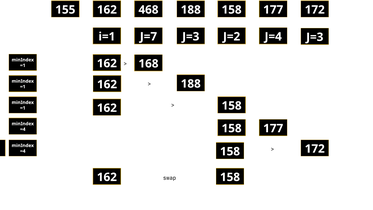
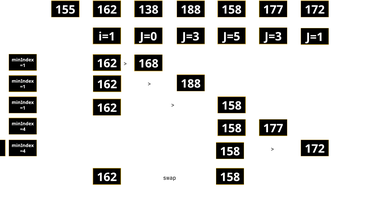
468: 468 -> 138 (148, 10)
J=7: J=7 -> J=0 (148, 37)
J=2: J=2 -> J=5 (232, 37)
J=4: J=4 -> J=3 (273, 37)
J=3: J=3 -> J=1 (315, 37)
